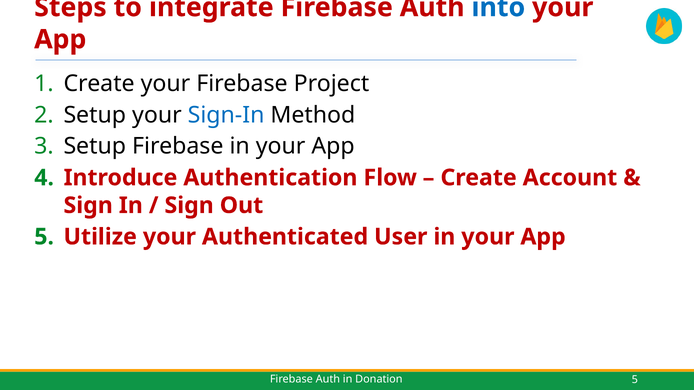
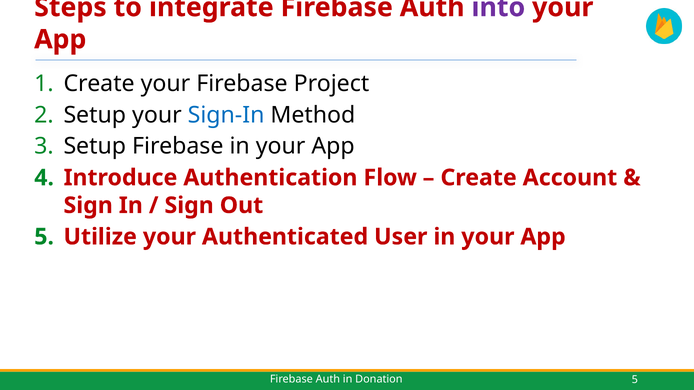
into colour: blue -> purple (498, 7)
